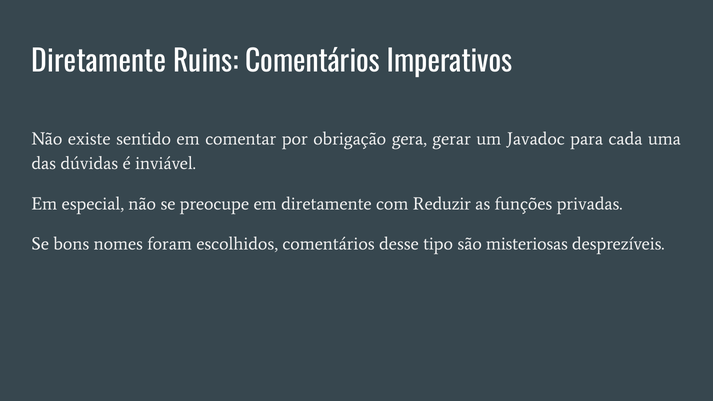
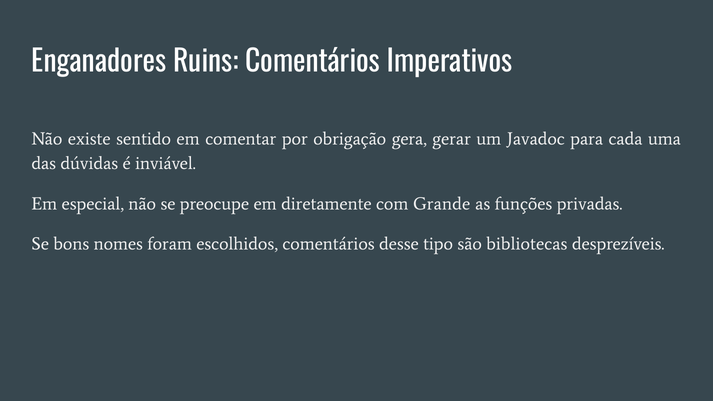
Diretamente: Diretamente -> Enganadores (99, 62)
Reduzir: Reduzir -> Grande (442, 204)
misteriosas: misteriosas -> bibliotecas (527, 244)
